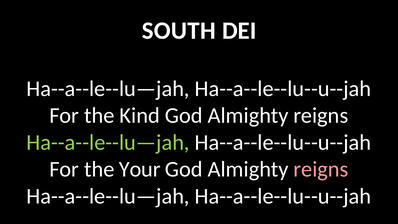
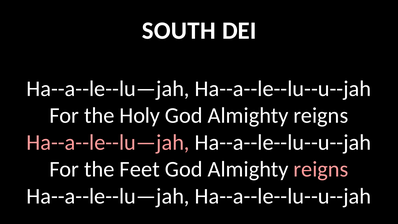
Kind: Kind -> Holy (140, 115)
Ha--a--le--lu—jah colour: light green -> pink (108, 142)
Your: Your -> Feet (140, 169)
